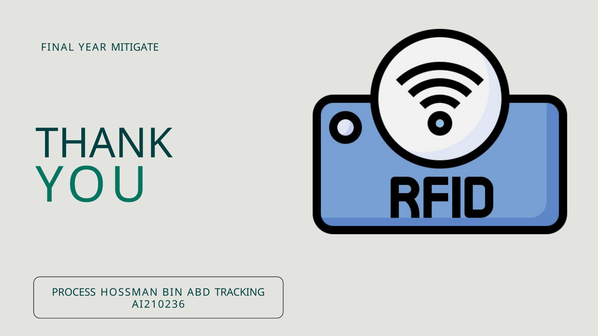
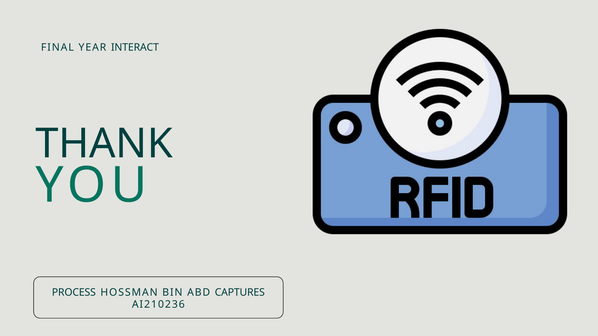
MITIGATE: MITIGATE -> INTERACT (135, 47)
TRACKING: TRACKING -> CAPTURES (240, 293)
